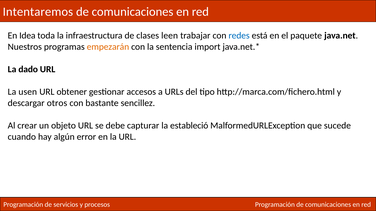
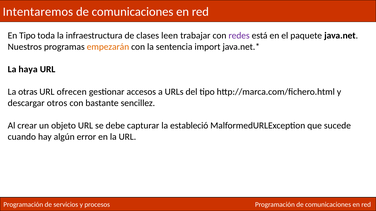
En Idea: Idea -> Tipo (27, 36)
redes colour: blue -> purple (239, 36)
dado: dado -> haya (28, 69)
usen: usen -> otras (28, 92)
obtener: obtener -> ofrecen (72, 92)
